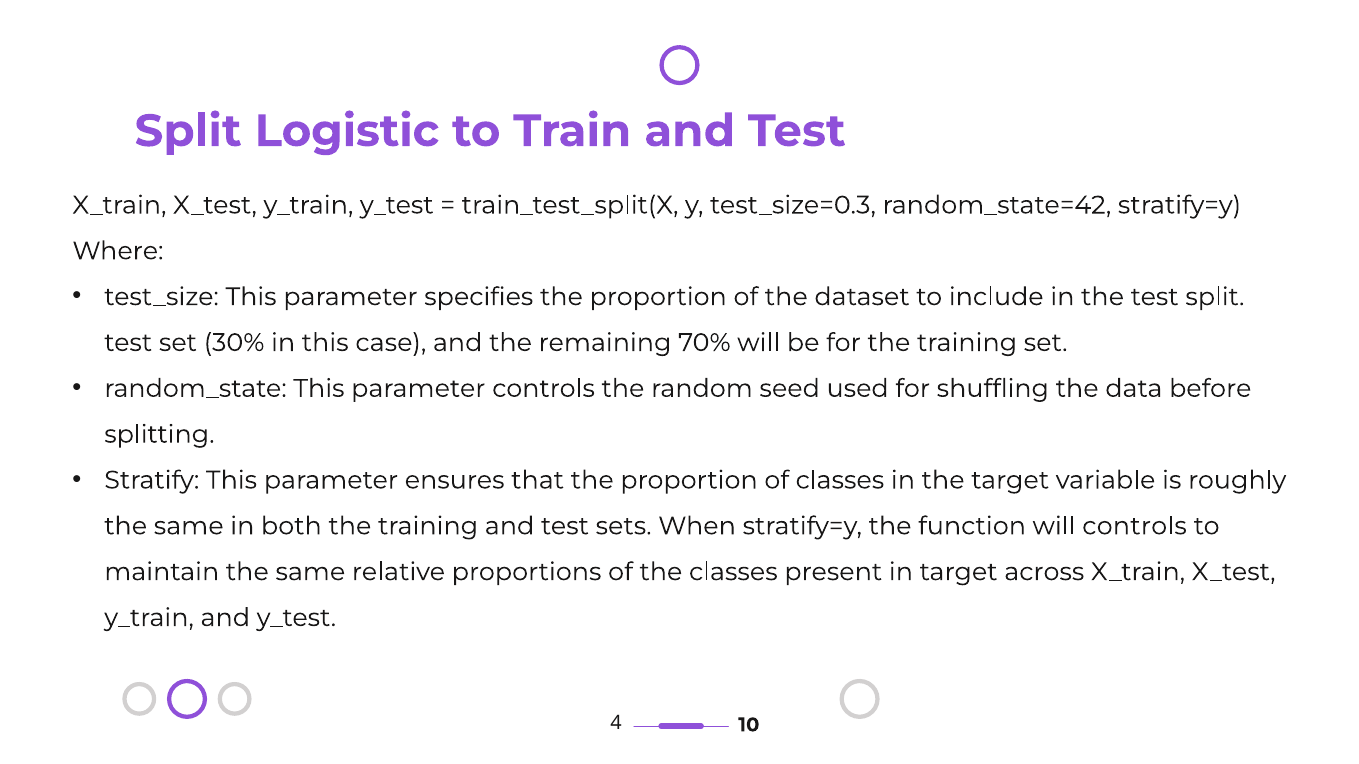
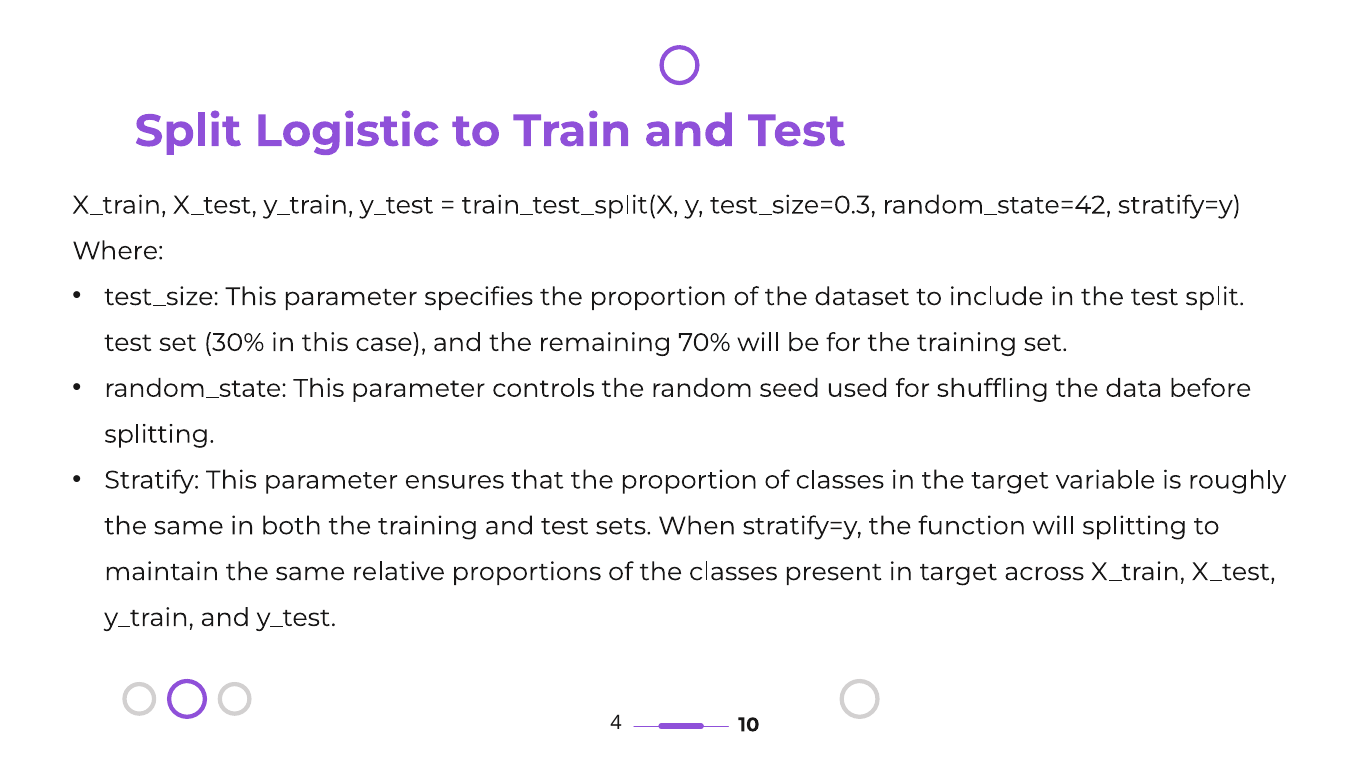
will controls: controls -> splitting (1135, 526)
